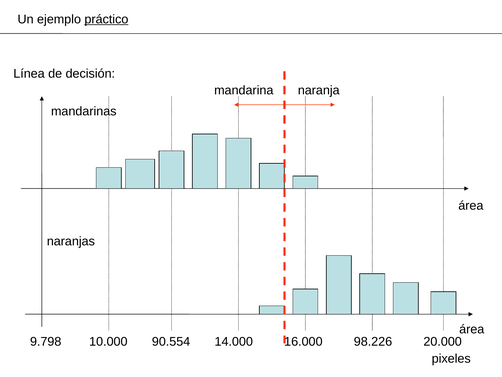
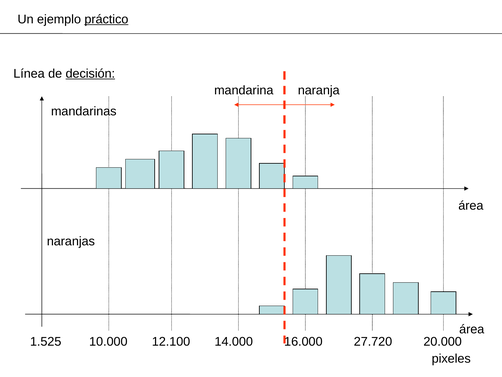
decisión underline: none -> present (90, 74)
9.798: 9.798 -> 1.525 (46, 341)
90.554: 90.554 -> 12.100 (171, 341)
98.226: 98.226 -> 27.720 (373, 341)
